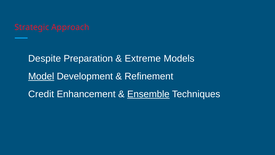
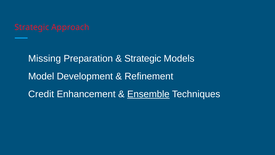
Despite: Despite -> Missing (45, 58)
Extreme: Extreme -> Strategic (143, 58)
Model underline: present -> none (41, 76)
